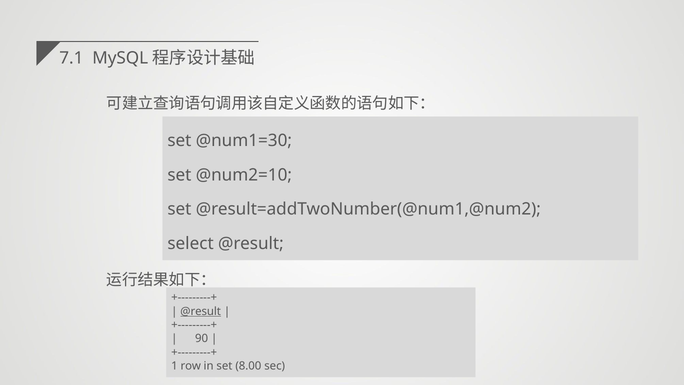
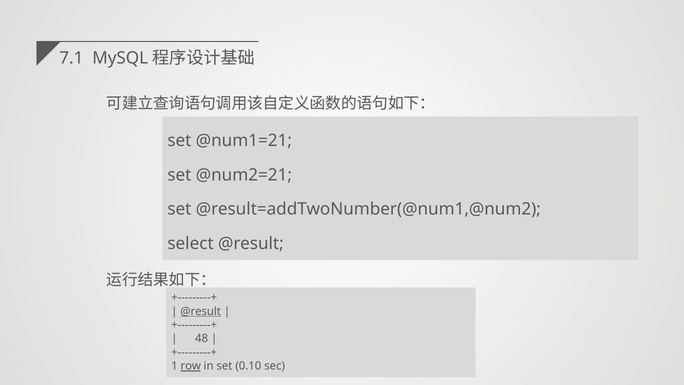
@num1=30: @num1=30 -> @num1=21 (244, 141)
@num2=10: @num2=10 -> @num2=21 (244, 175)
90: 90 -> 48 (202, 338)
row underline: none -> present (191, 366)
8.00: 8.00 -> 0.10 (248, 366)
